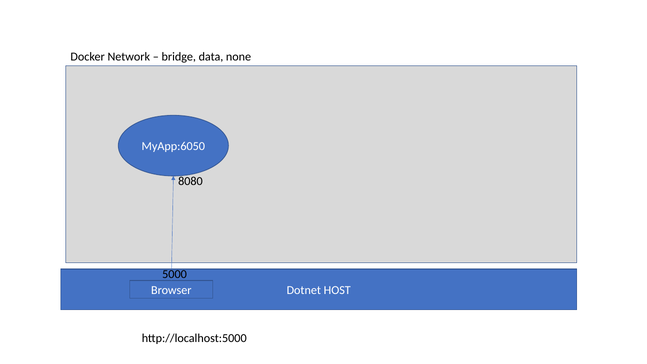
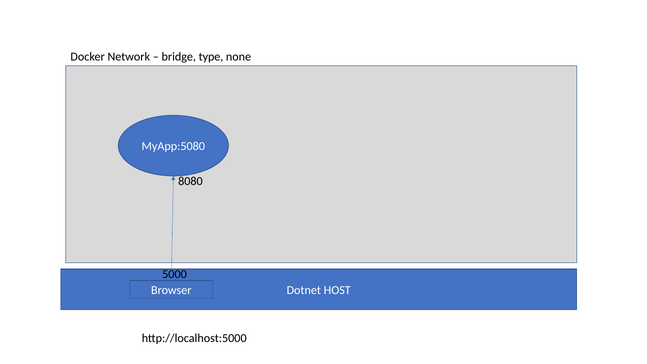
data: data -> type (211, 56)
MyApp:6050: MyApp:6050 -> MyApp:5080 (173, 146)
